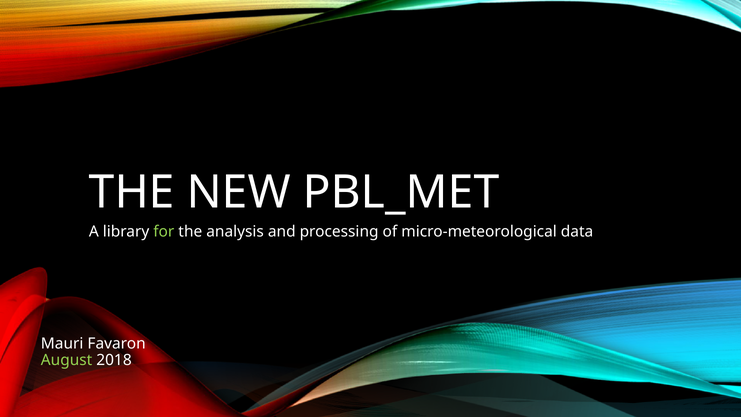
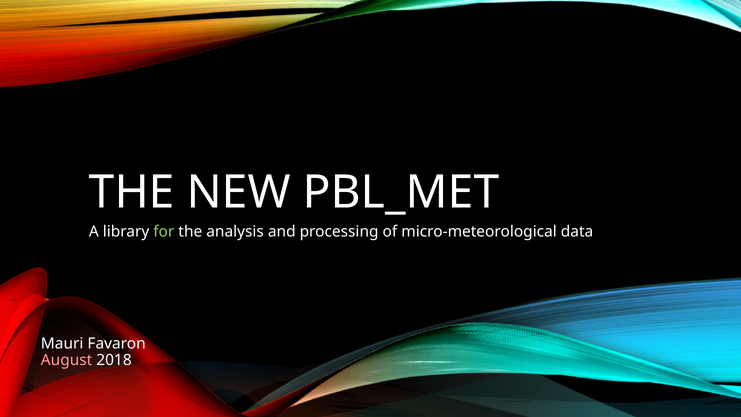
August colour: light green -> pink (67, 360)
